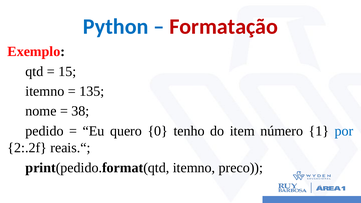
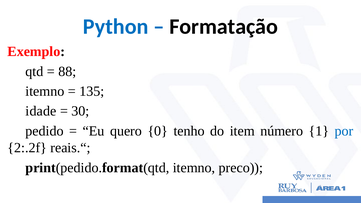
Formatação colour: red -> black (224, 27)
15: 15 -> 88 (67, 71)
nome: nome -> idade (41, 111)
38: 38 -> 30 (80, 111)
